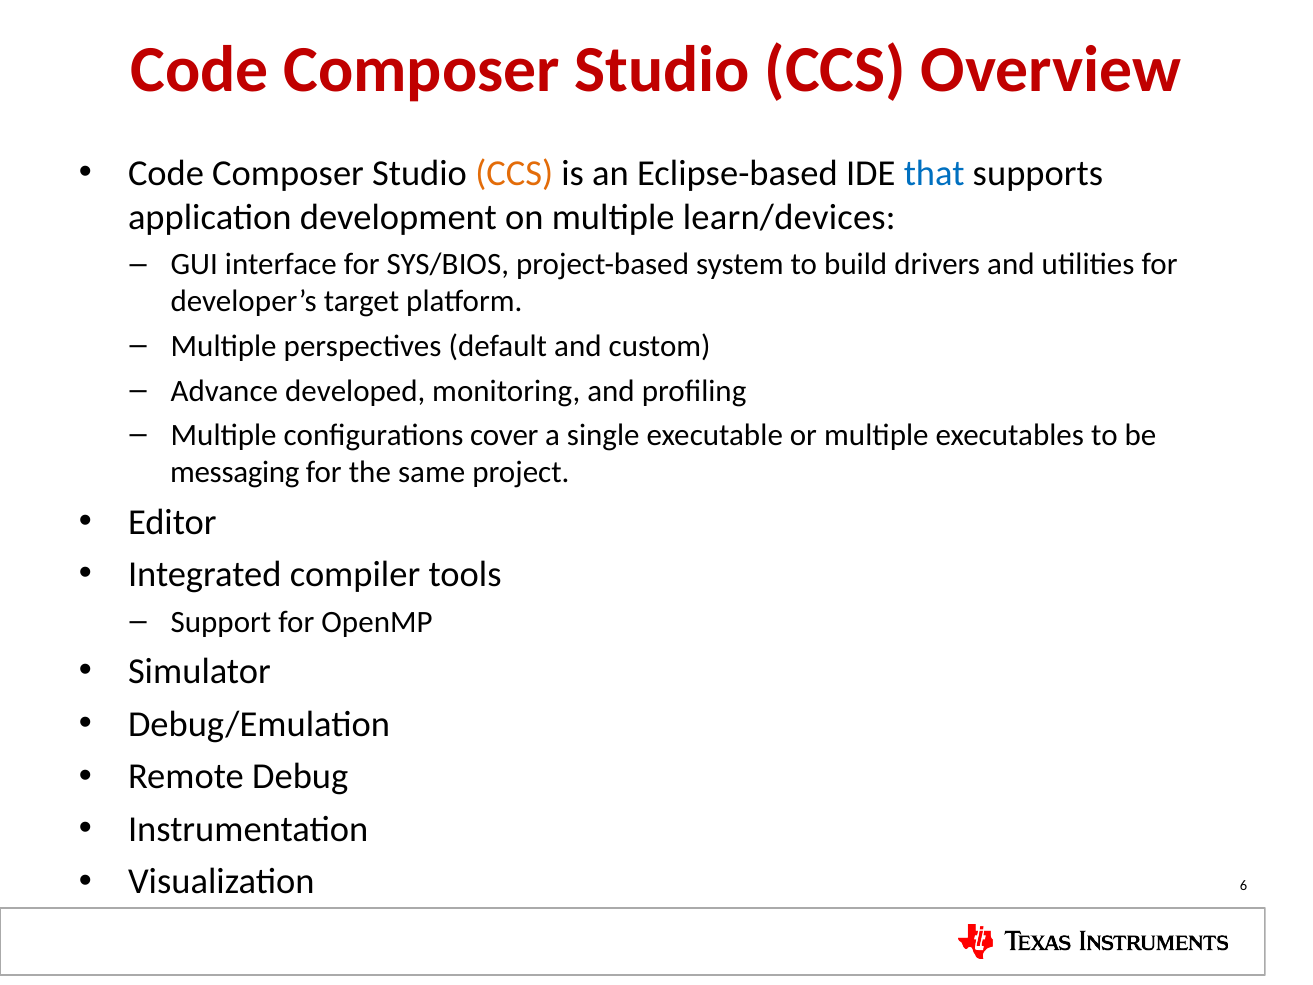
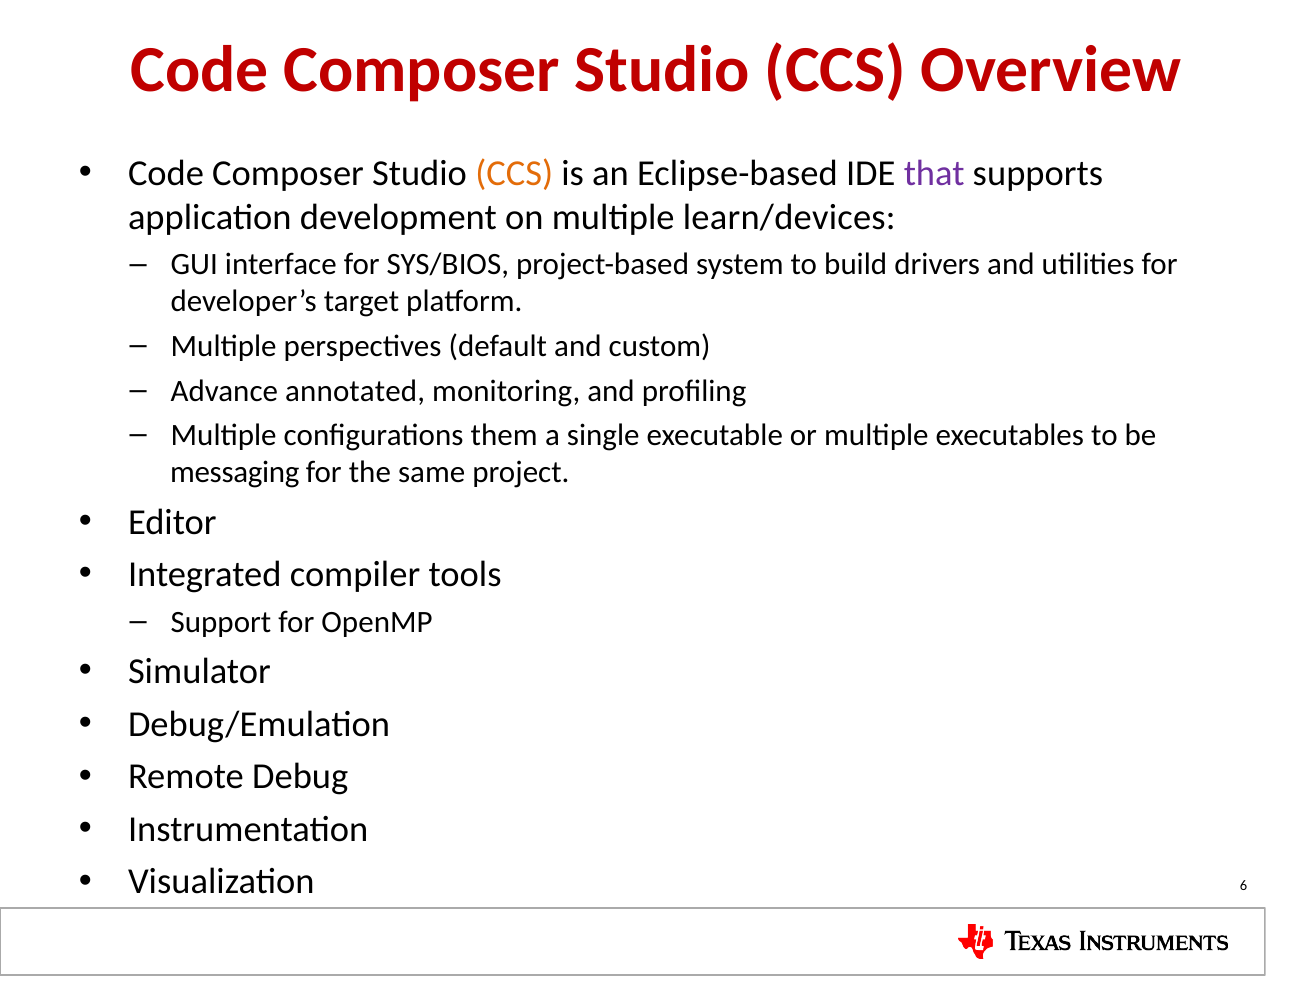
that colour: blue -> purple (934, 173)
developed: developed -> annotated (355, 391)
cover: cover -> them (504, 435)
